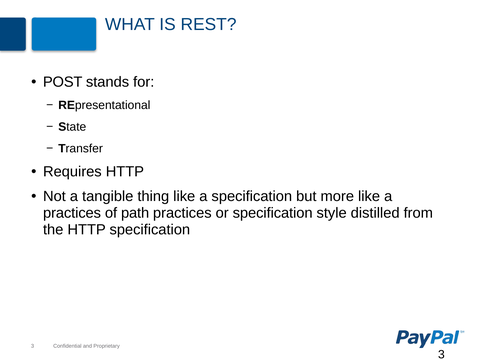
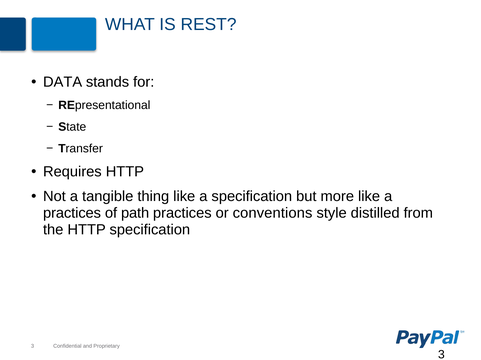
POST: POST -> DATA (63, 82)
or specification: specification -> conventions (273, 214)
